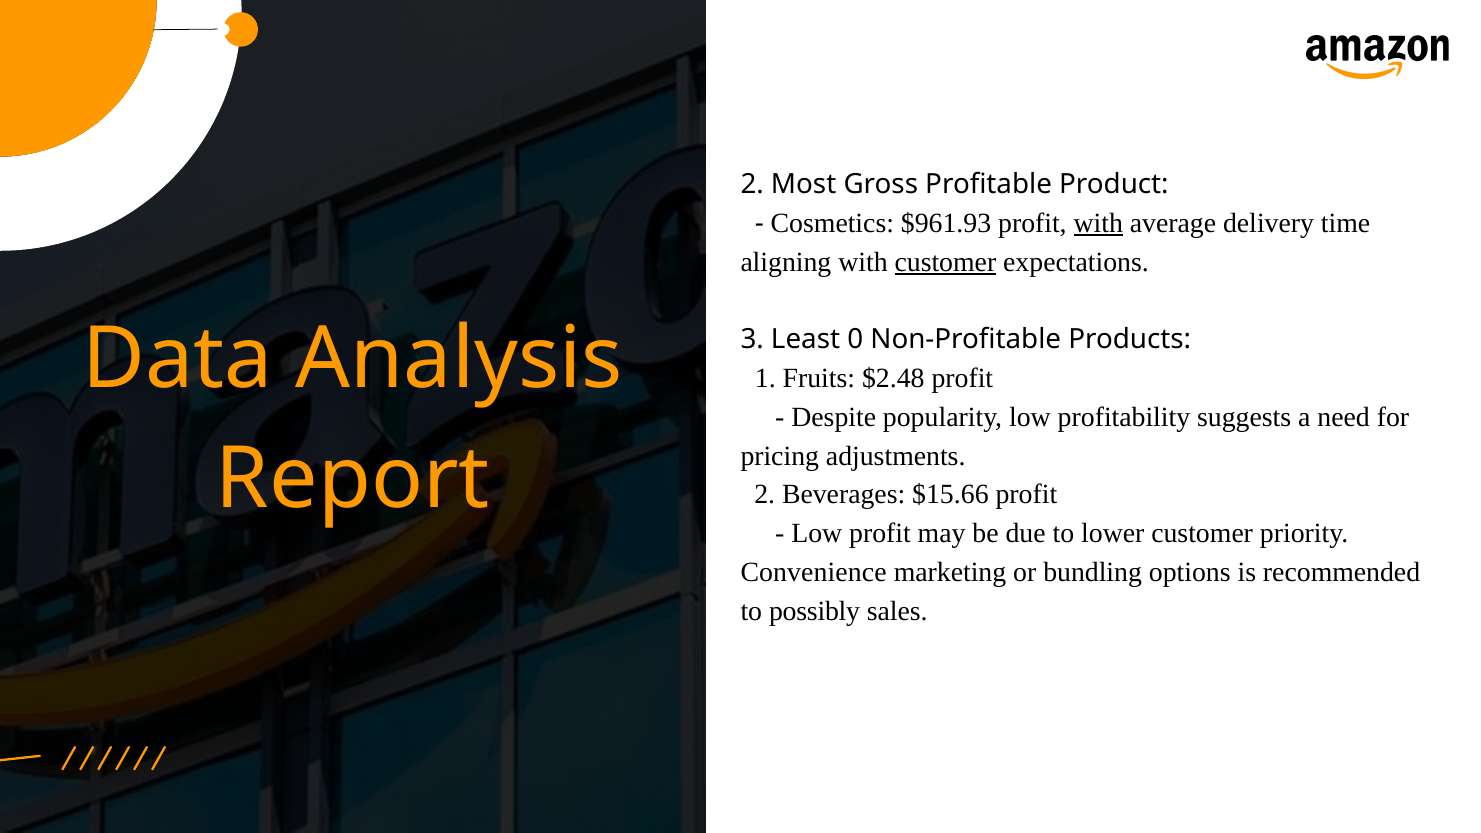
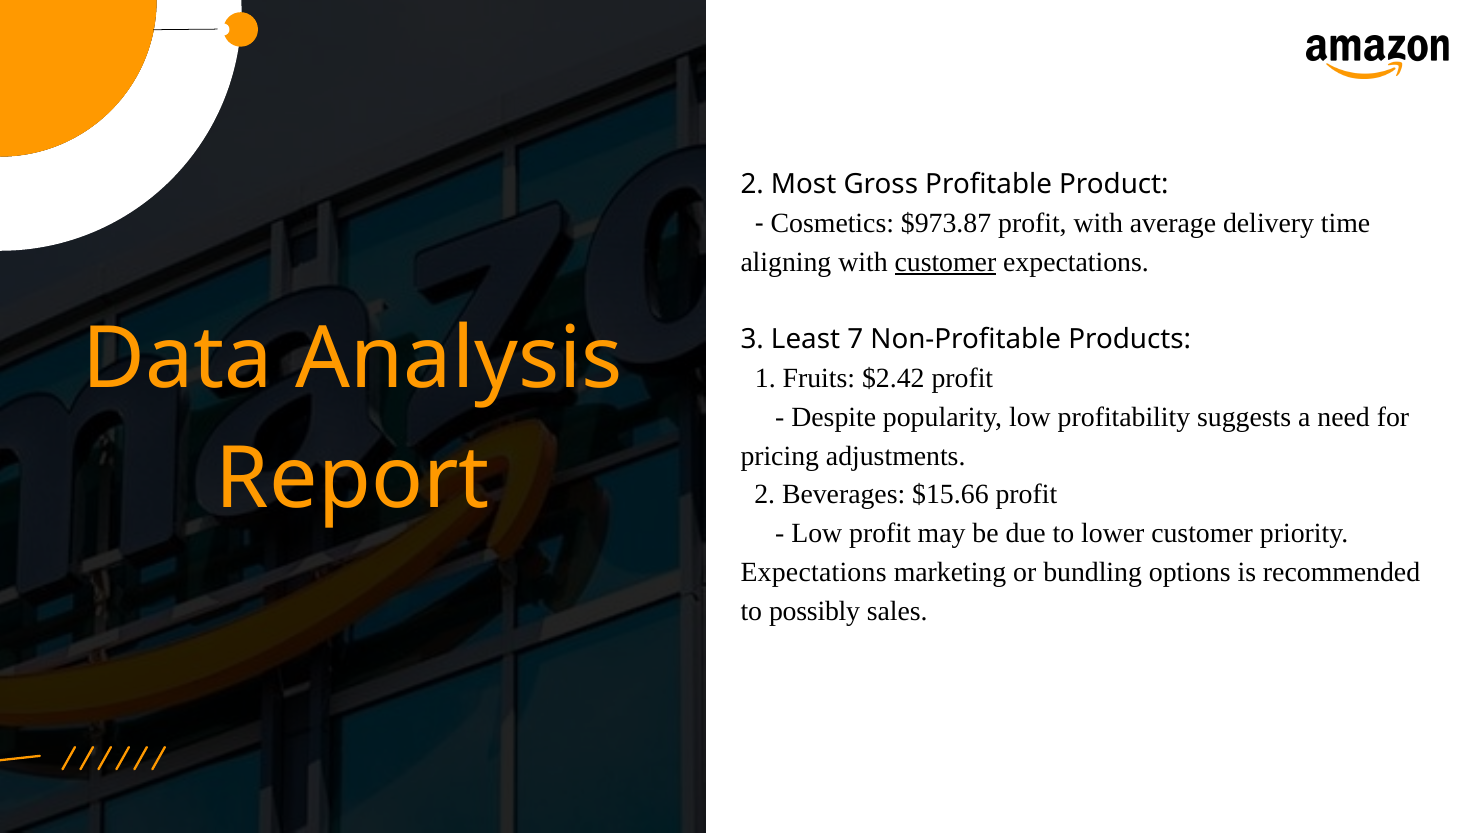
$961.93: $961.93 -> $973.87 (946, 223)
with underline: present -> none (1098, 223)
0: 0 -> 7 (855, 340)
$2.48: $2.48 -> $2.42 (893, 378)
Convenience: Convenience -> Expectations (814, 573)
